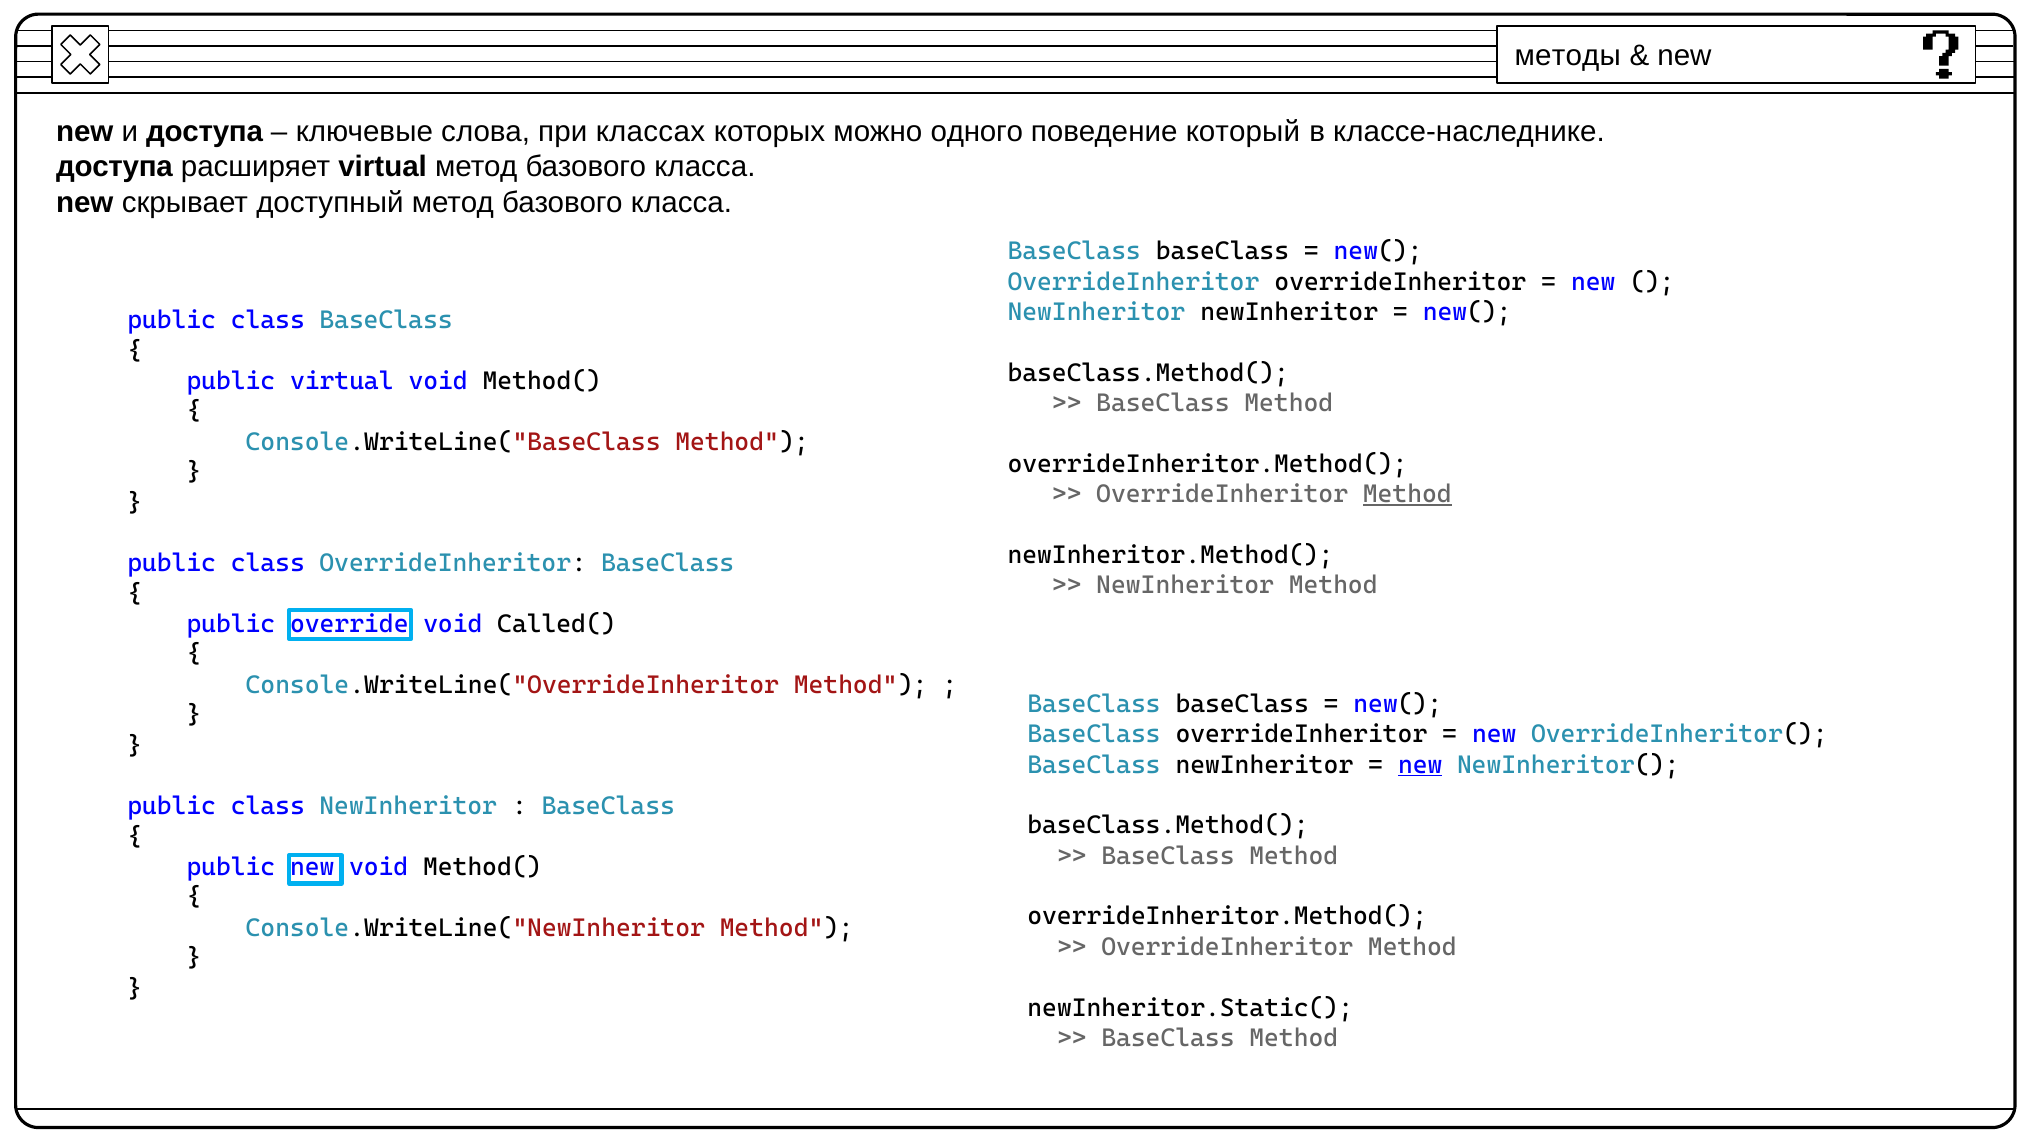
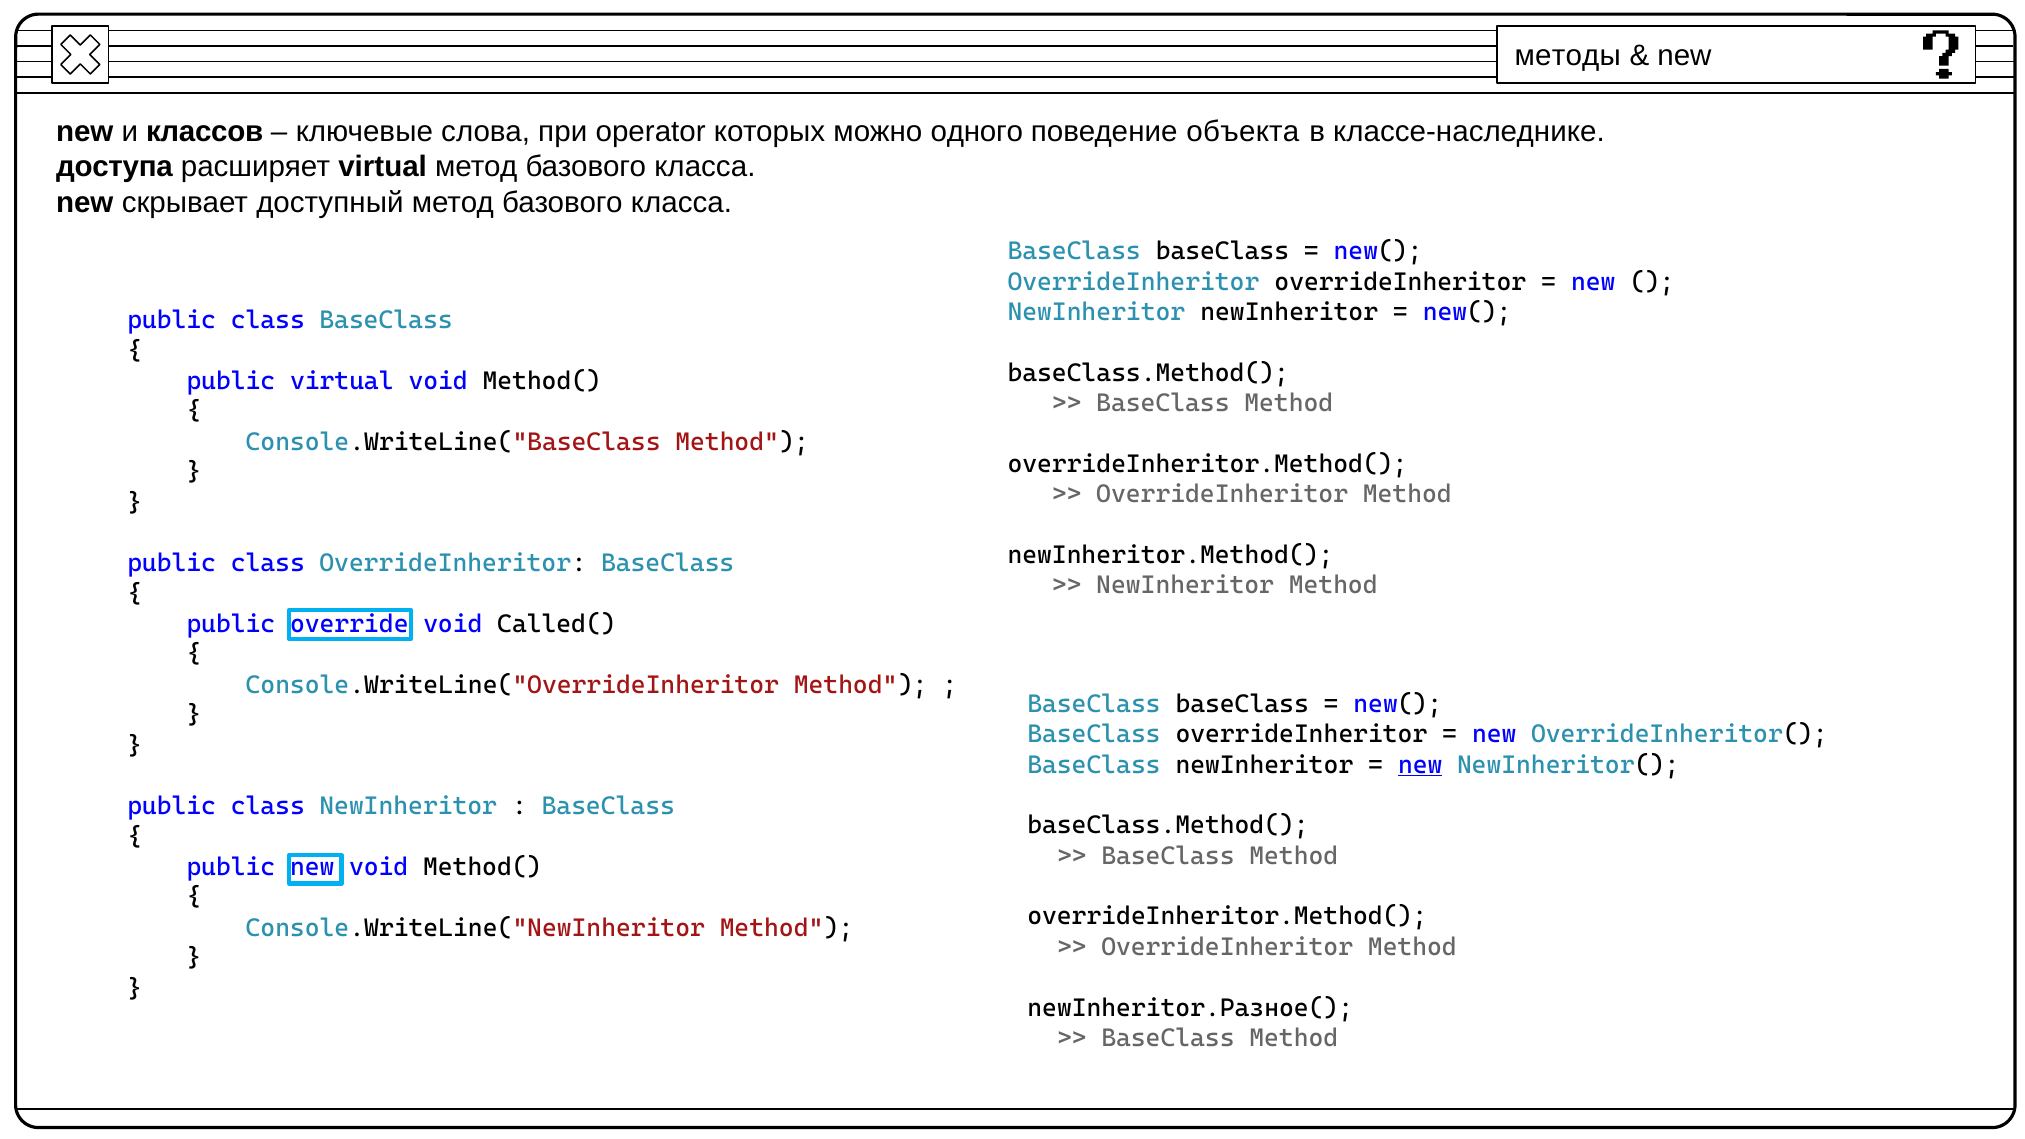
и доступа: доступа -> классов (205, 131)
классах: классах -> operator (651, 131)
который: который -> объекта (1243, 131)
Method underline: present -> none (1407, 494)
newInheritor.Static(: newInheritor.Static( -> newInheritor.Разное( (1190, 1008)
